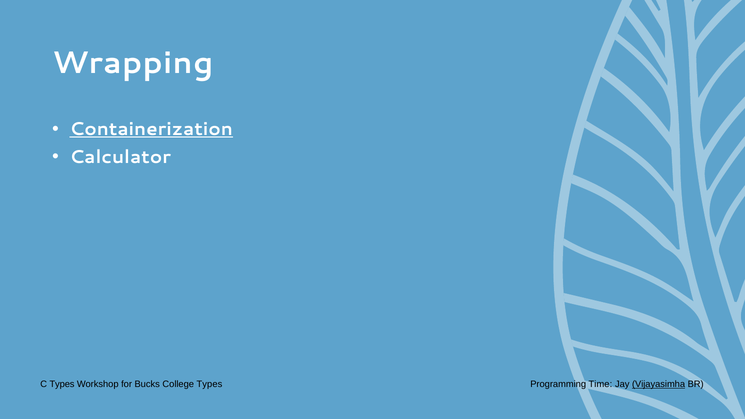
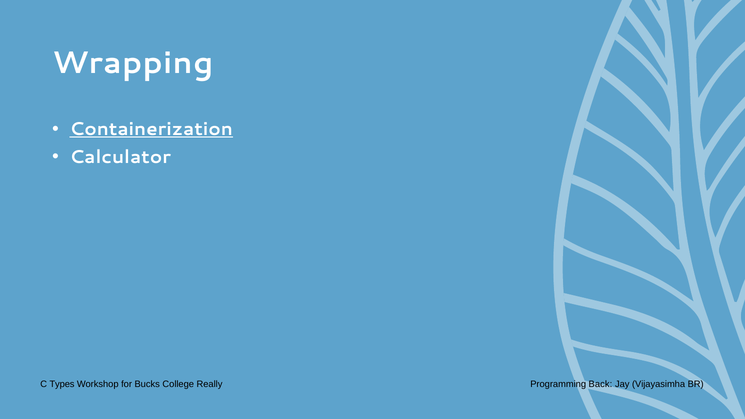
College Types: Types -> Really (209, 384)
Time: Time -> Back (600, 384)
Vijayasimha underline: present -> none (659, 384)
